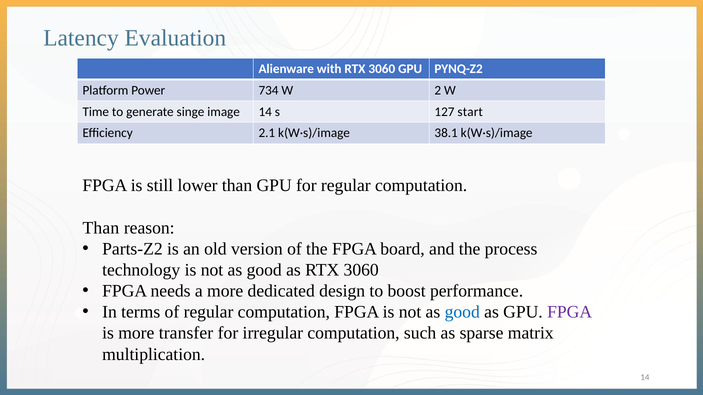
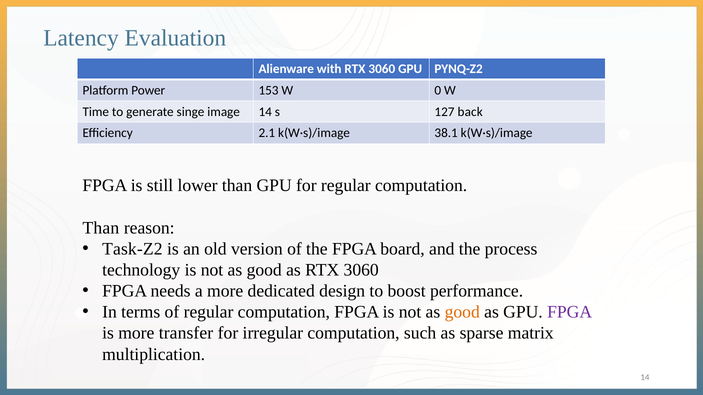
734: 734 -> 153 (269, 90)
2: 2 -> 0 (438, 90)
start: start -> back (470, 112)
Parts-Z2: Parts-Z2 -> Task-Z2 (132, 249)
good colour: blue -> orange (462, 312)
